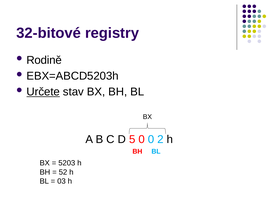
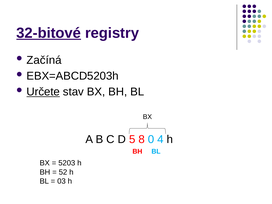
32-bitové underline: none -> present (49, 33)
Rodině: Rodině -> Začíná (44, 60)
5 0: 0 -> 8 (142, 139)
2: 2 -> 4 (160, 139)
